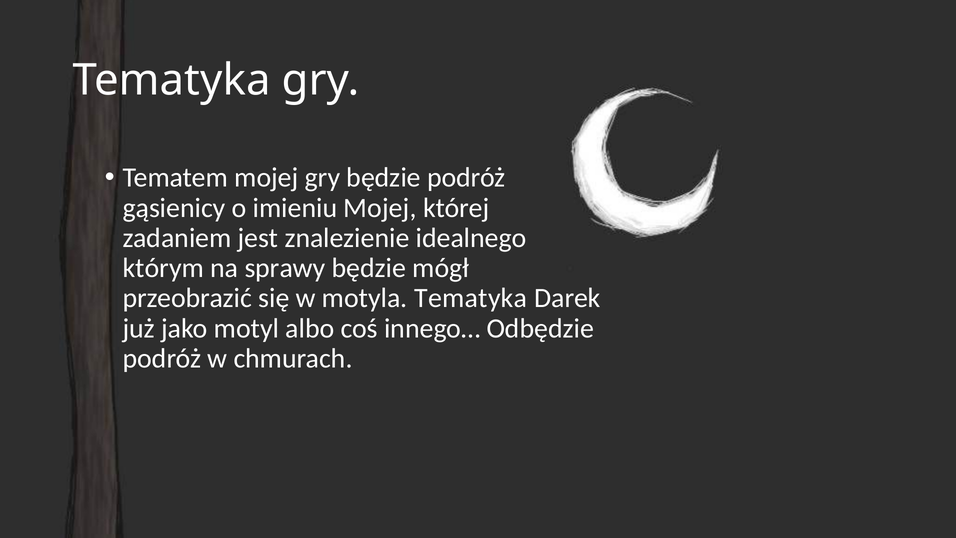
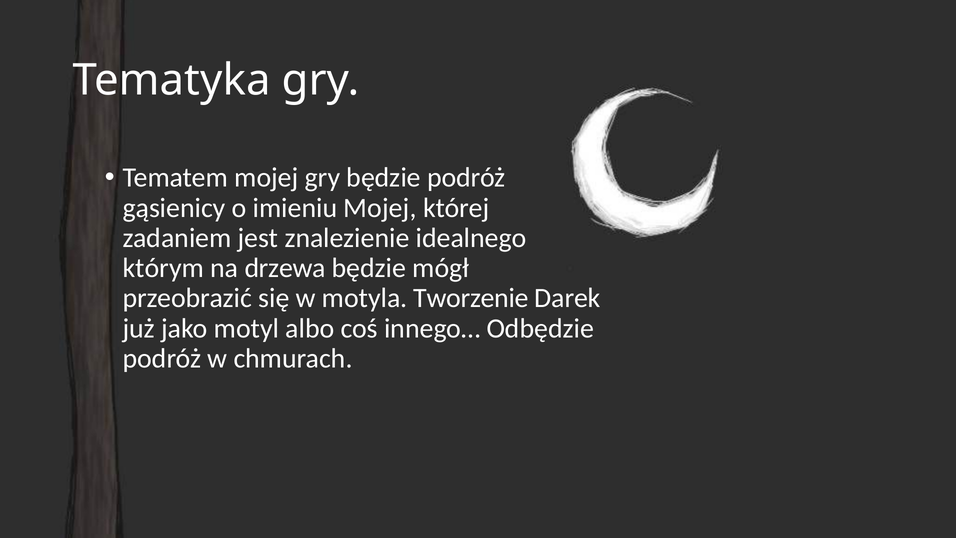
sprawy: sprawy -> drzewa (285, 268)
motyla Tematyka: Tematyka -> Tworzenie (471, 298)
